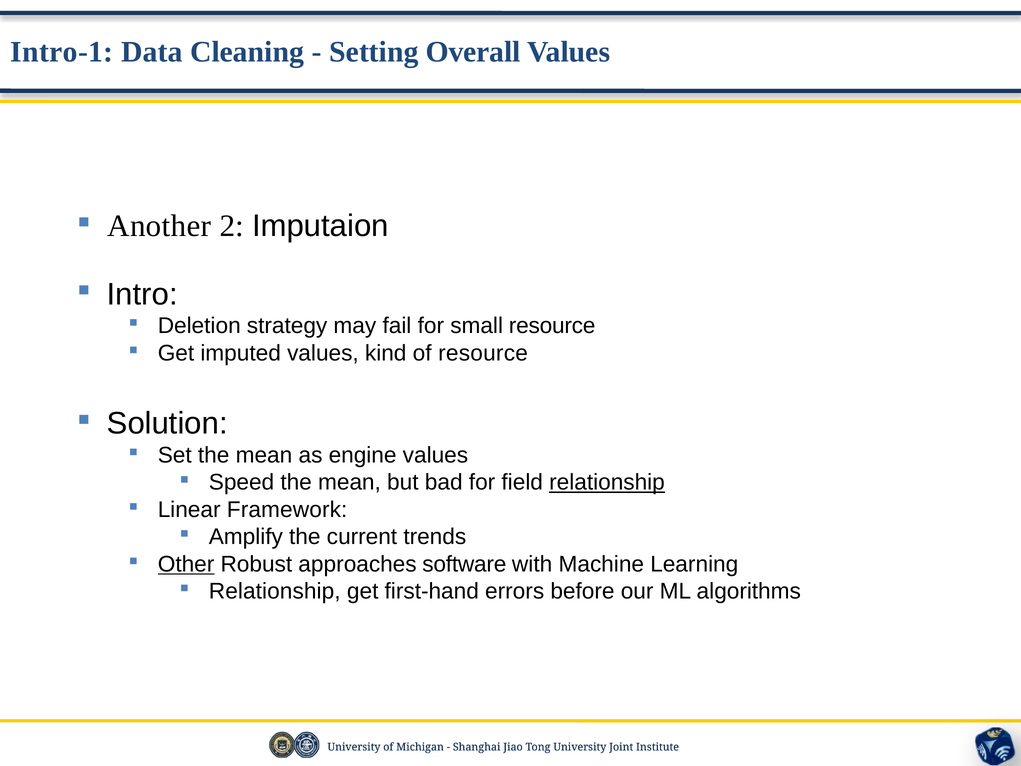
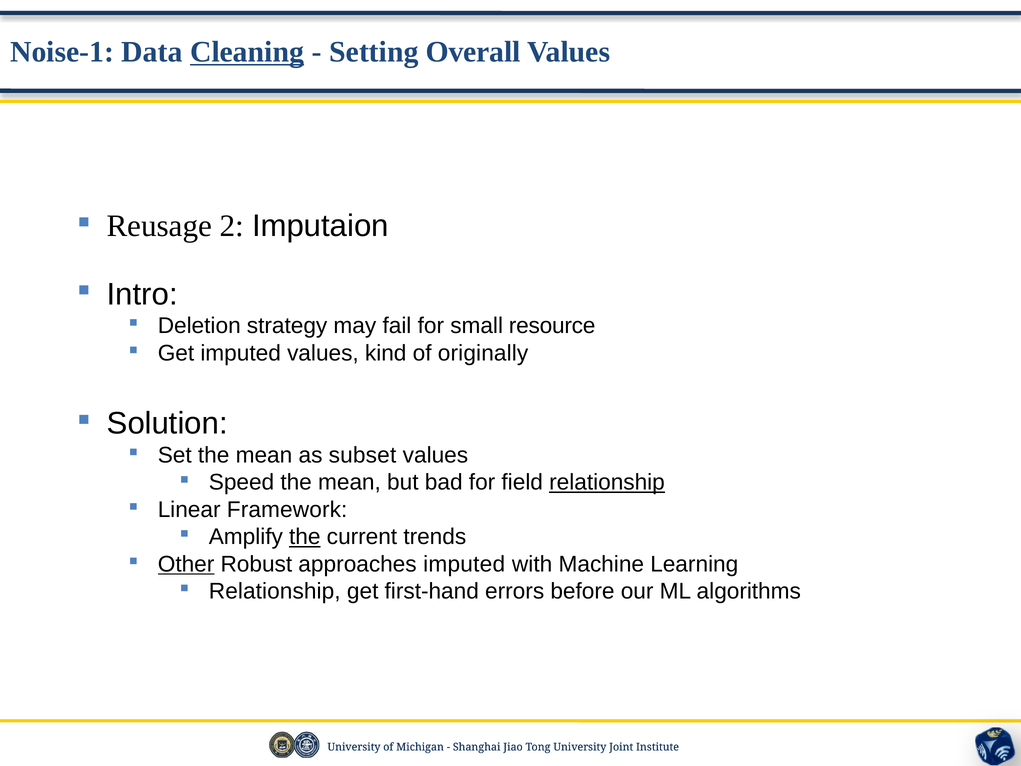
Intro-1: Intro-1 -> Noise-1 (62, 52)
Cleaning underline: none -> present (247, 52)
Another: Another -> Reusage (159, 226)
of resource: resource -> originally (483, 353)
engine: engine -> subset (362, 455)
the underline: none -> present (305, 537)
approaches software: software -> imputed (464, 564)
